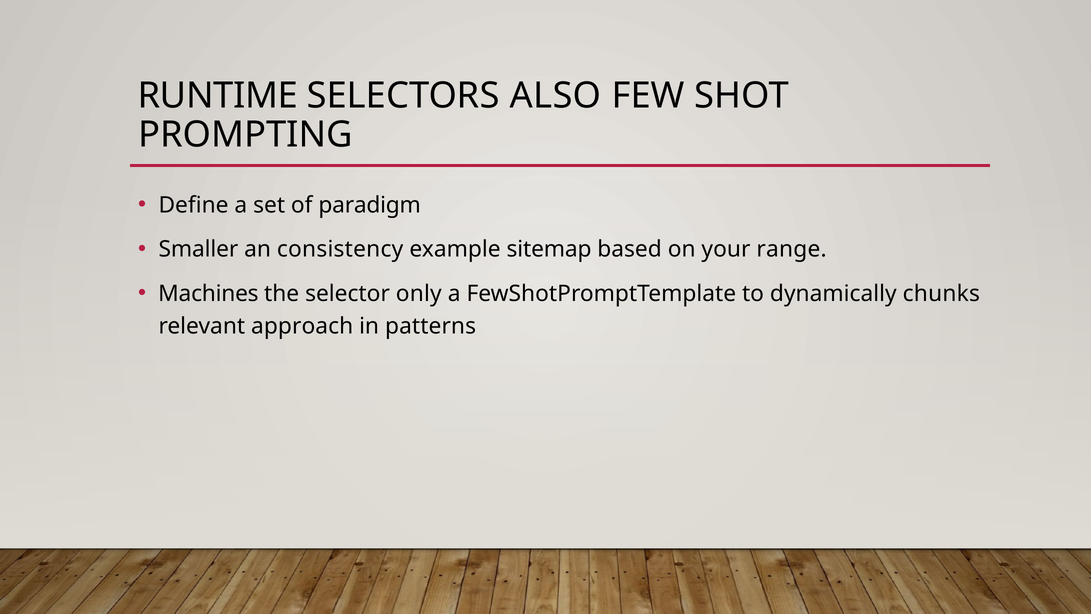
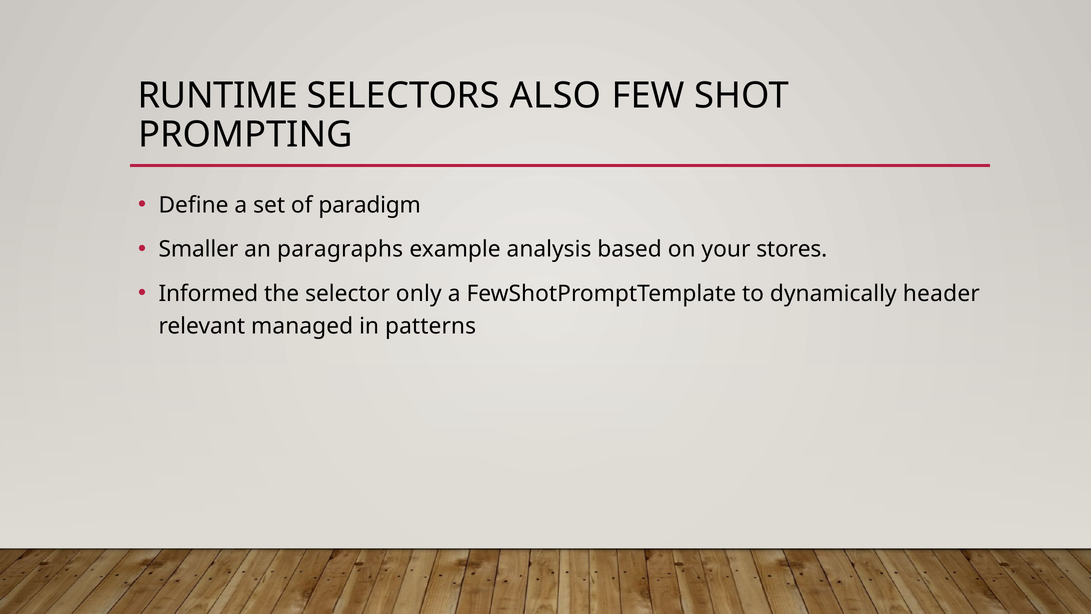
consistency: consistency -> paragraphs (340, 249)
sitemap: sitemap -> analysis (549, 249)
range: range -> stores (792, 249)
Machines: Machines -> Informed (208, 293)
chunks: chunks -> header (941, 293)
approach: approach -> managed (302, 326)
